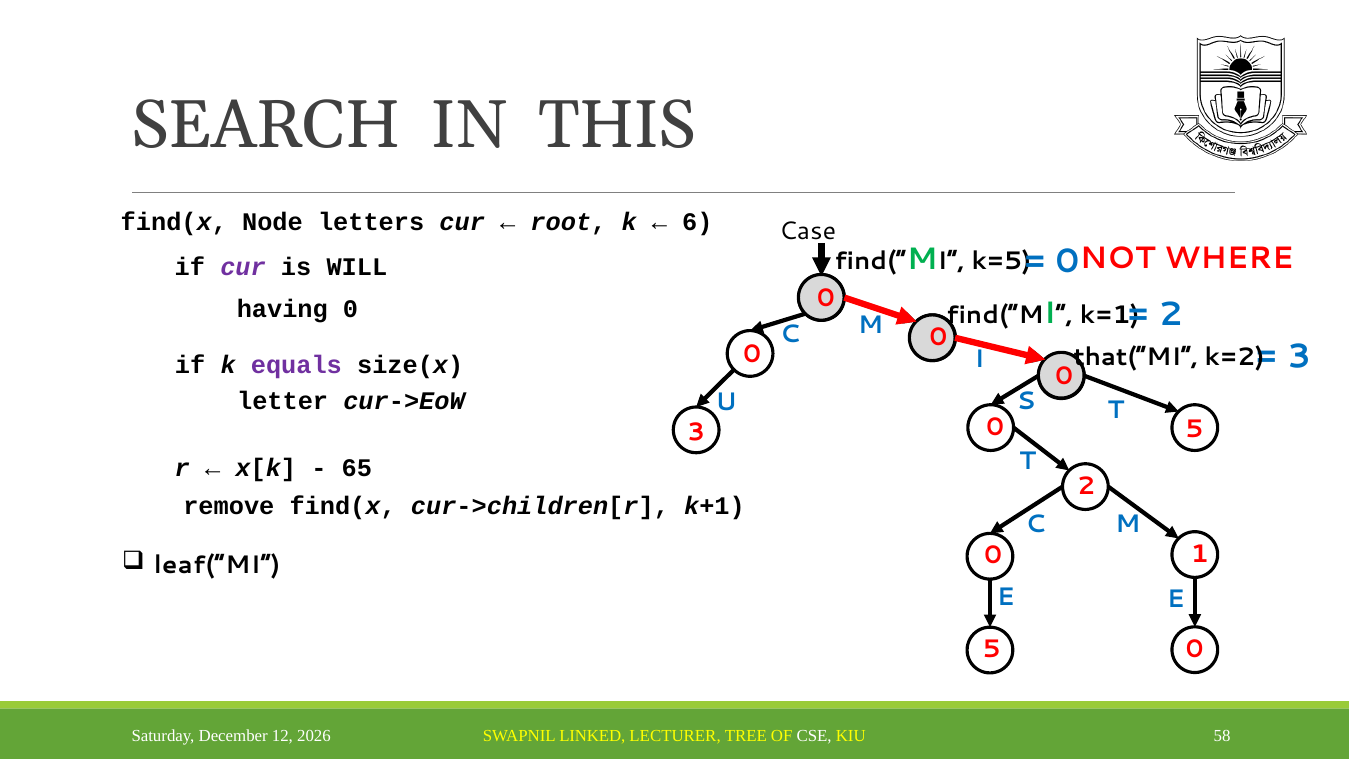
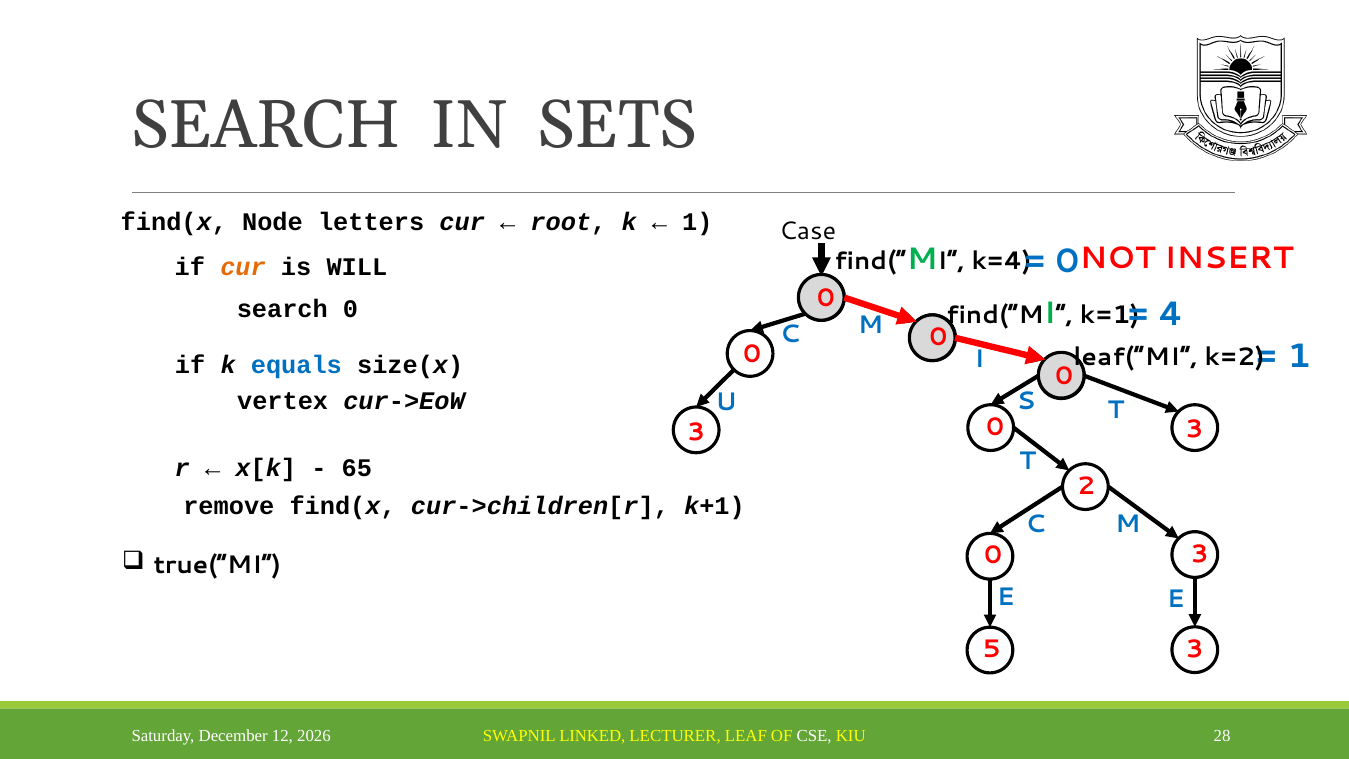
THIS: THIS -> SETS (618, 125)
6: 6 -> 1 (697, 222)
WHERE: WHERE -> INSERT (1229, 258)
k=5: k=5 -> k=4 (1002, 261)
cur colour: purple -> orange (243, 267)
having: having -> search (282, 309)
2: 2 -> 4 (1171, 314)
3: 3 -> 1 (1299, 356)
that(“MI: that(“MI -> leaf(“MI (1136, 357)
equals colour: purple -> blue (296, 365)
letter: letter -> vertex (283, 401)
3 5: 5 -> 3 (1194, 429)
0 1: 1 -> 3 (1200, 554)
leaf(“MI: leaf(“MI -> true(“MI (217, 565)
5 0: 0 -> 3 (1195, 649)
TREE: TREE -> LEAF (746, 736)
58: 58 -> 28 (1222, 736)
